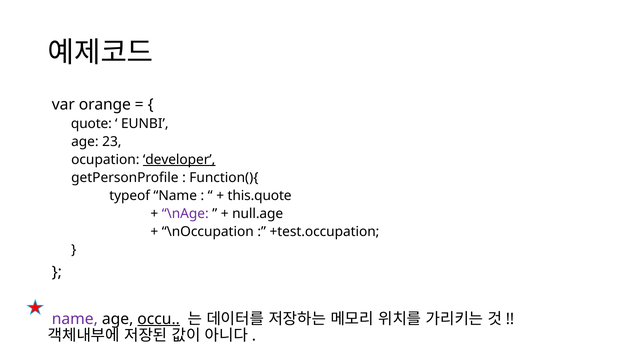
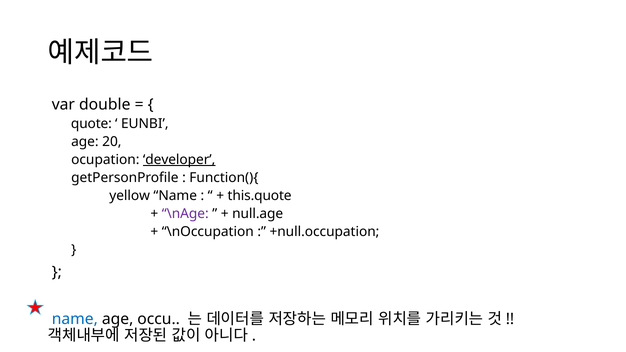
orange: orange -> double (105, 104)
23: 23 -> 20 (112, 142)
typeof: typeof -> yellow (130, 196)
+test.occupation: +test.occupation -> +null.occupation (324, 232)
name colour: purple -> blue (75, 319)
occu underline: present -> none (159, 319)
